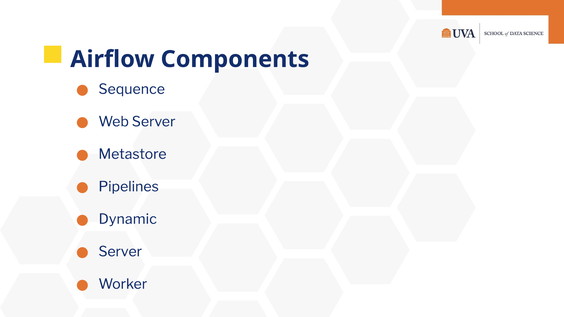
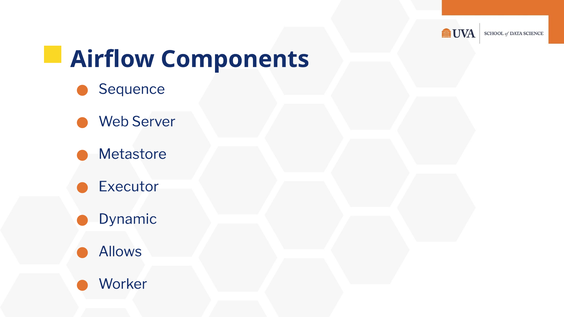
Pipelines: Pipelines -> Executor (129, 187)
Server: Server -> Allows (120, 252)
